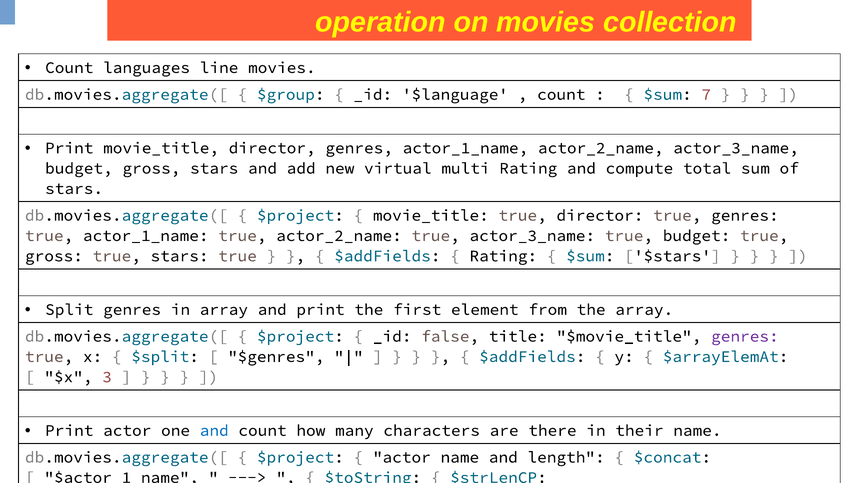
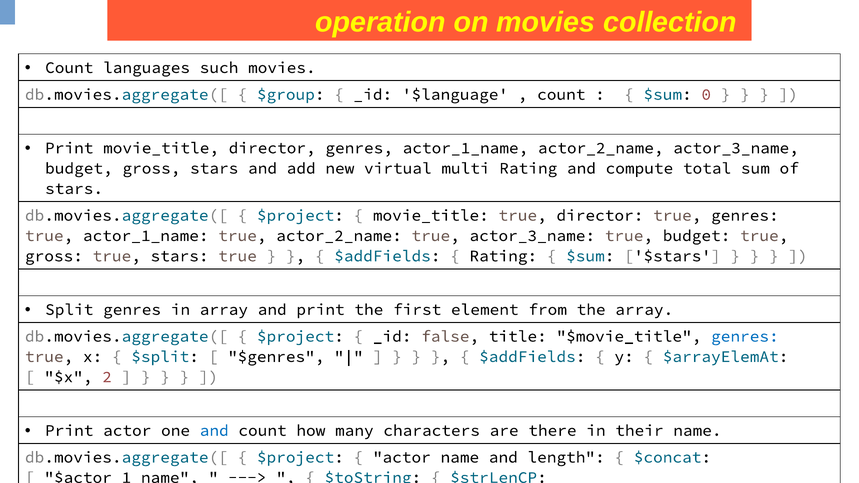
line: line -> such (219, 68)
7: 7 -> 0 (706, 94)
genres colour: purple -> blue (745, 336)
3: 3 -> 2 (107, 377)
